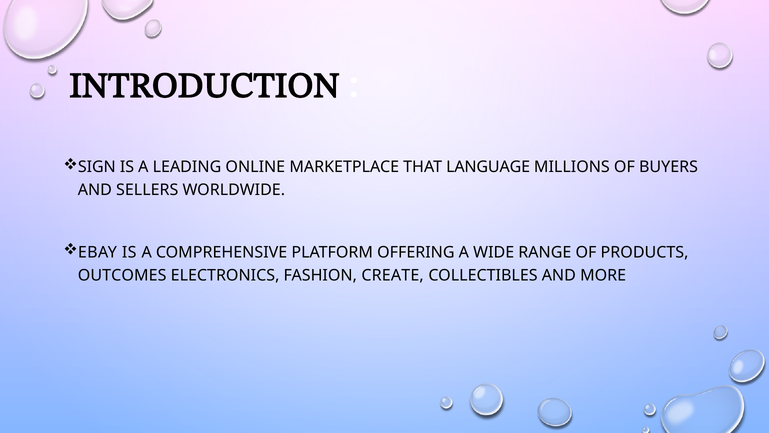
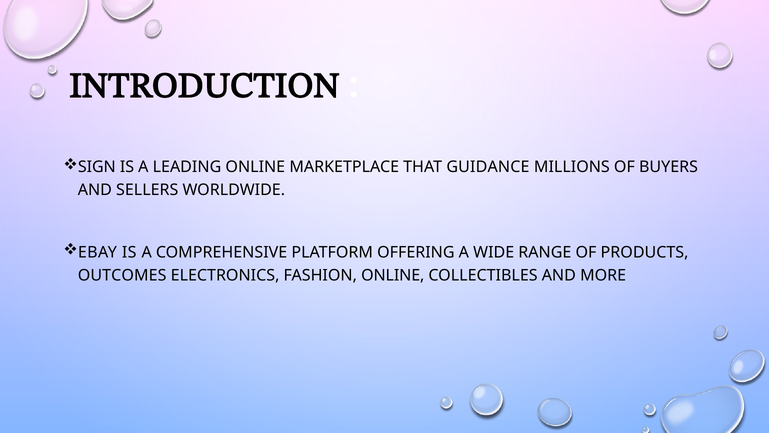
LANGUAGE: LANGUAGE -> GUIDANCE (488, 167)
FASHION CREATE: CREATE -> ONLINE (393, 275)
